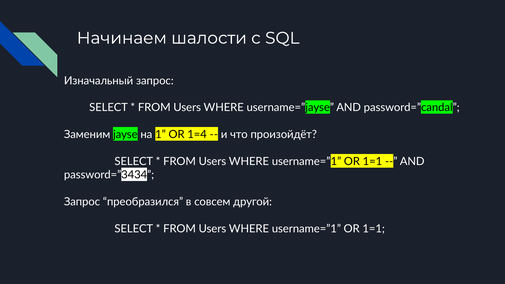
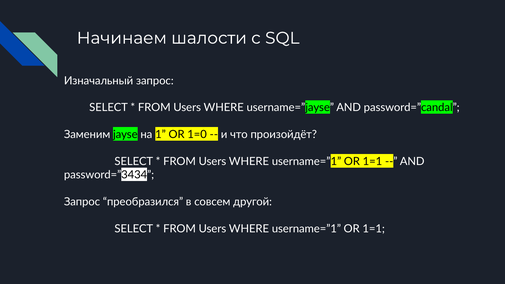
1=4: 1=4 -> 1=0 (197, 135)
